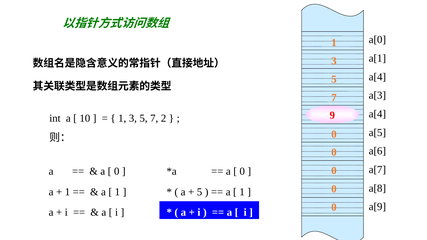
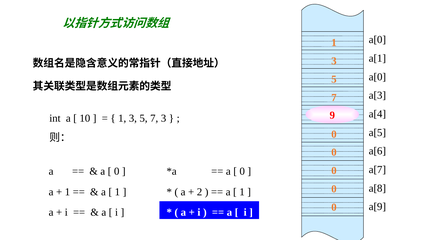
a[4: a[4 -> a[0 (377, 77)
7 2: 2 -> 3 (164, 119)
5: 5 -> 2 (200, 192)
